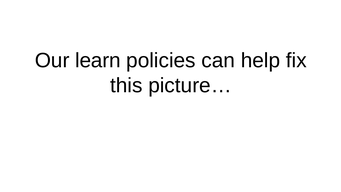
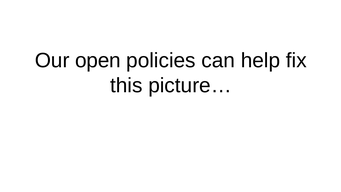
learn: learn -> open (98, 60)
